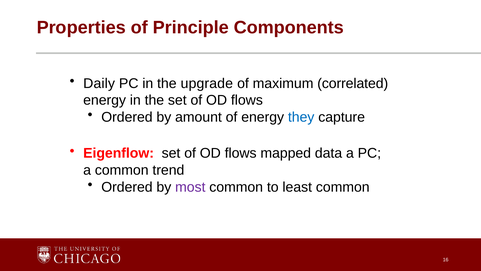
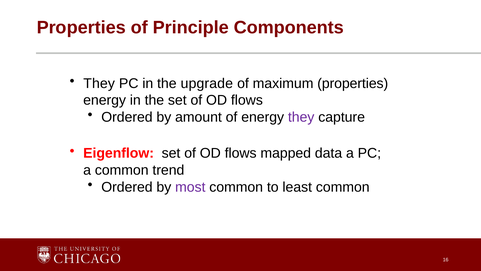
Daily: Daily -> They (99, 83)
maximum correlated: correlated -> properties (353, 83)
they colour: blue -> purple (301, 117)
